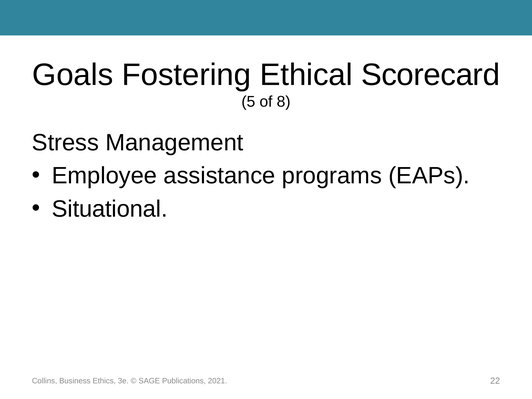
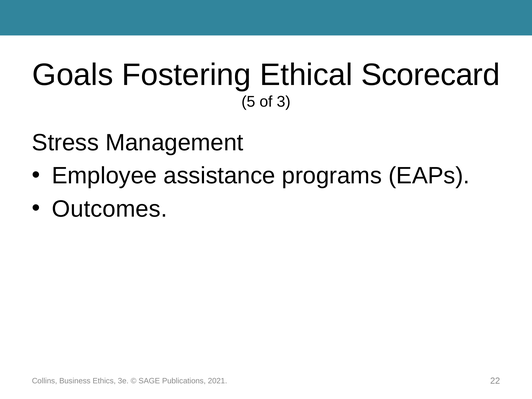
8: 8 -> 3 (284, 102)
Situational: Situational -> Outcomes (110, 209)
